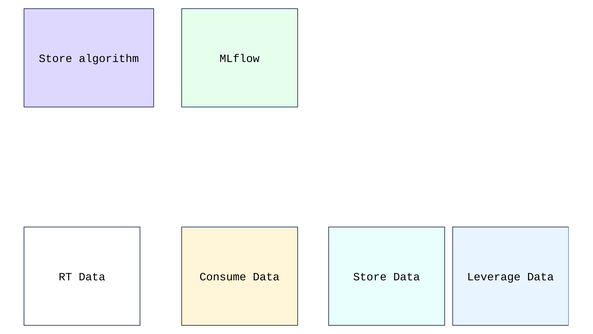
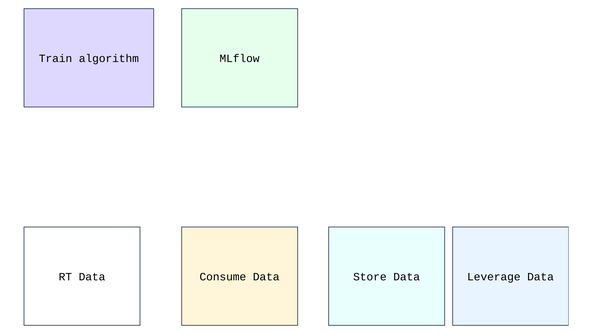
Store: Store -> Train (56, 58)
